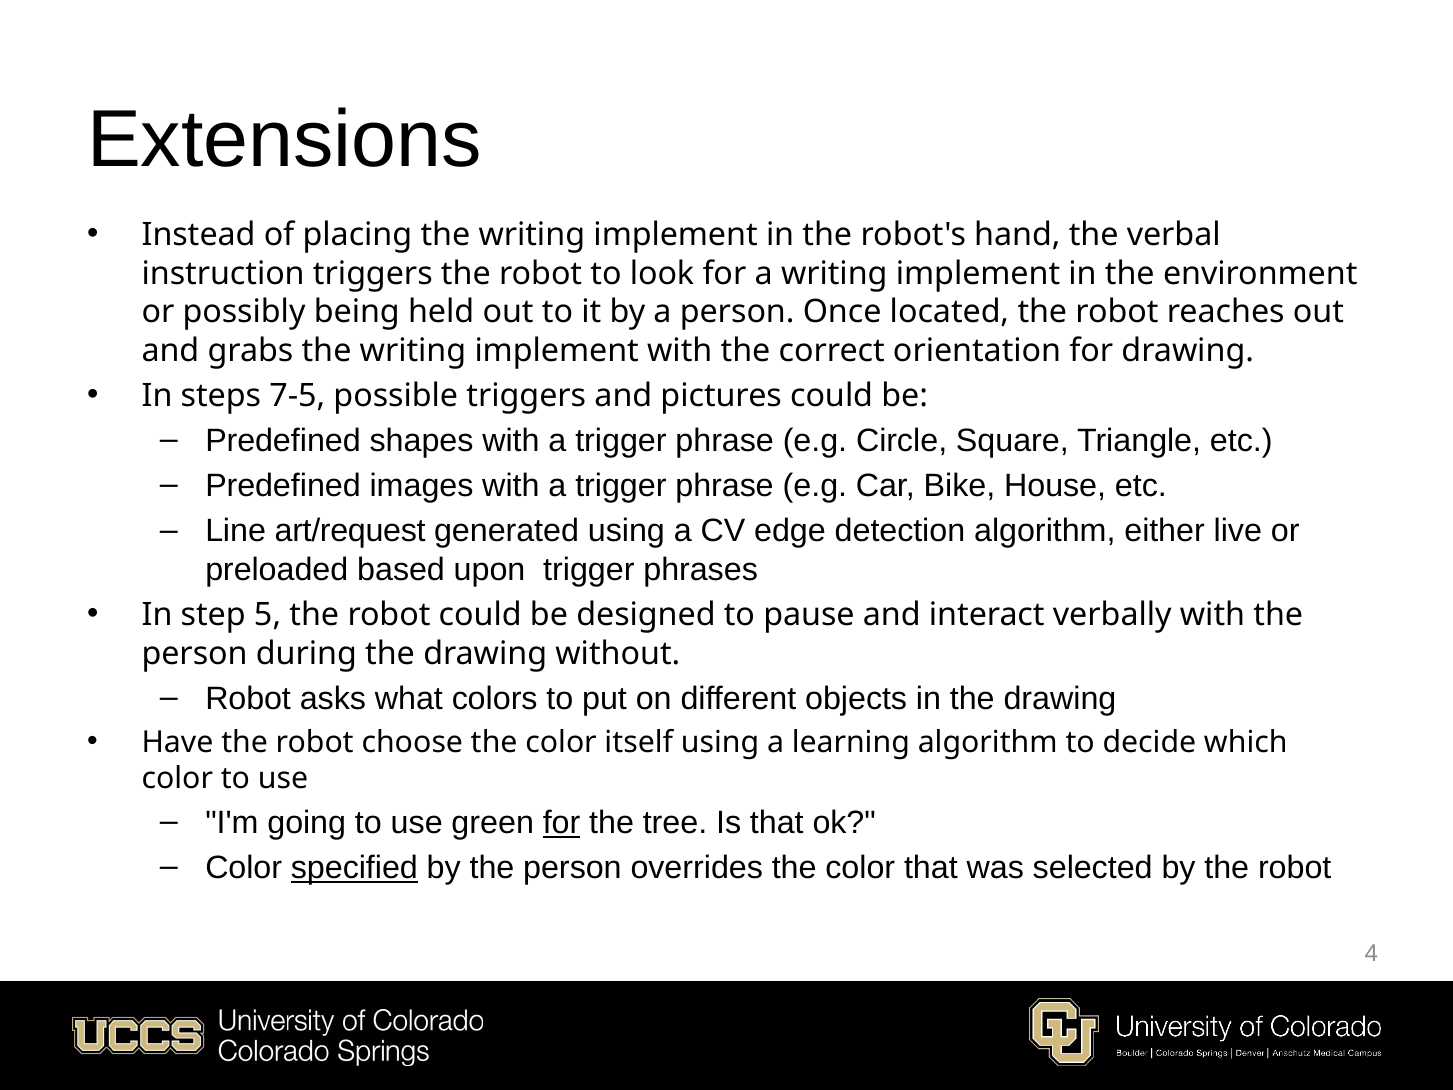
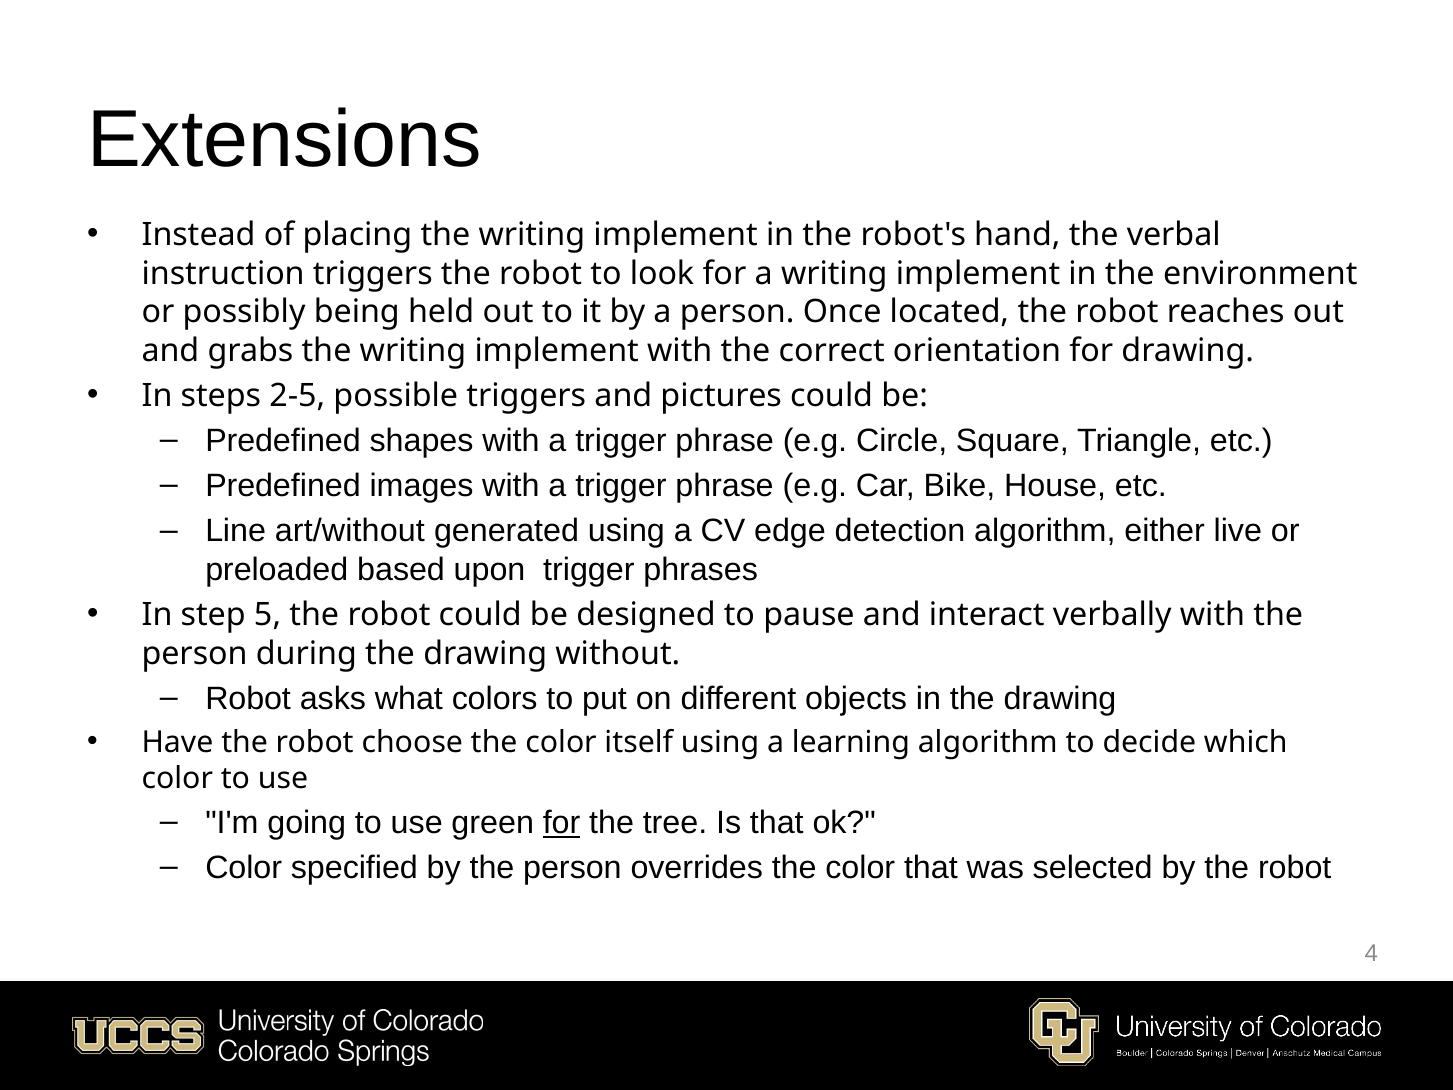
7-5: 7-5 -> 2-5 (297, 396)
art/request: art/request -> art/without (350, 531)
specified underline: present -> none (354, 868)
